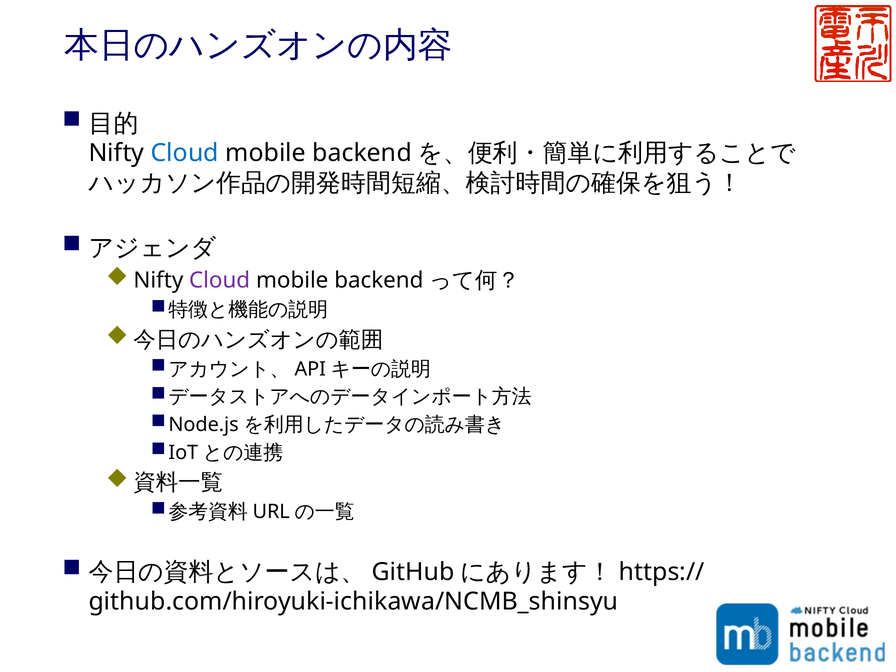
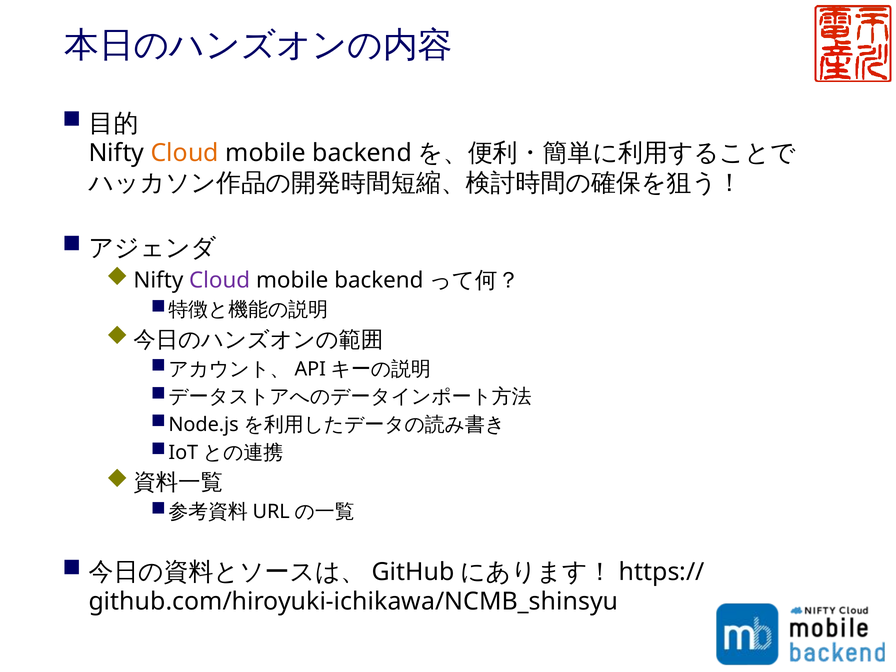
Cloud colour: blue -> orange (185, 153)
